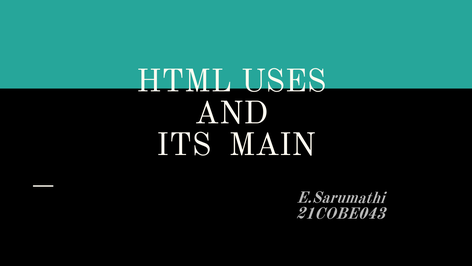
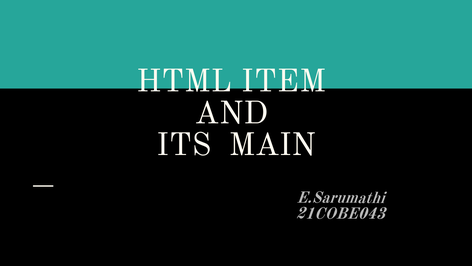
USES: USES -> ITEM (284, 81)
